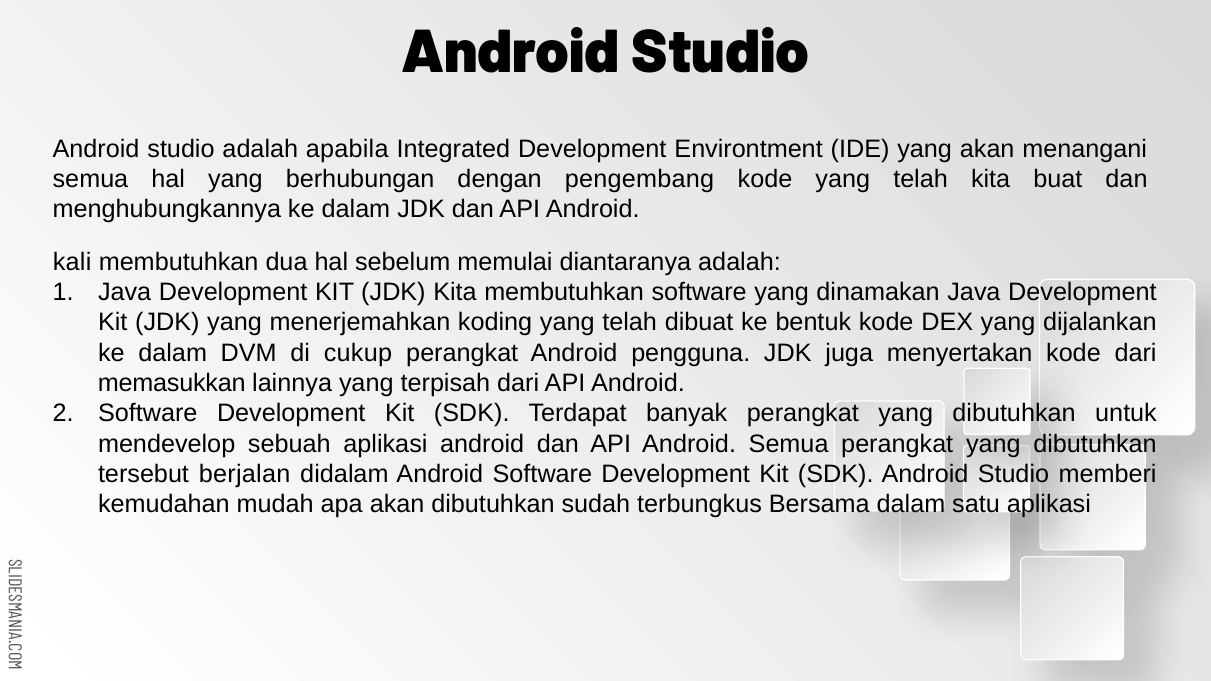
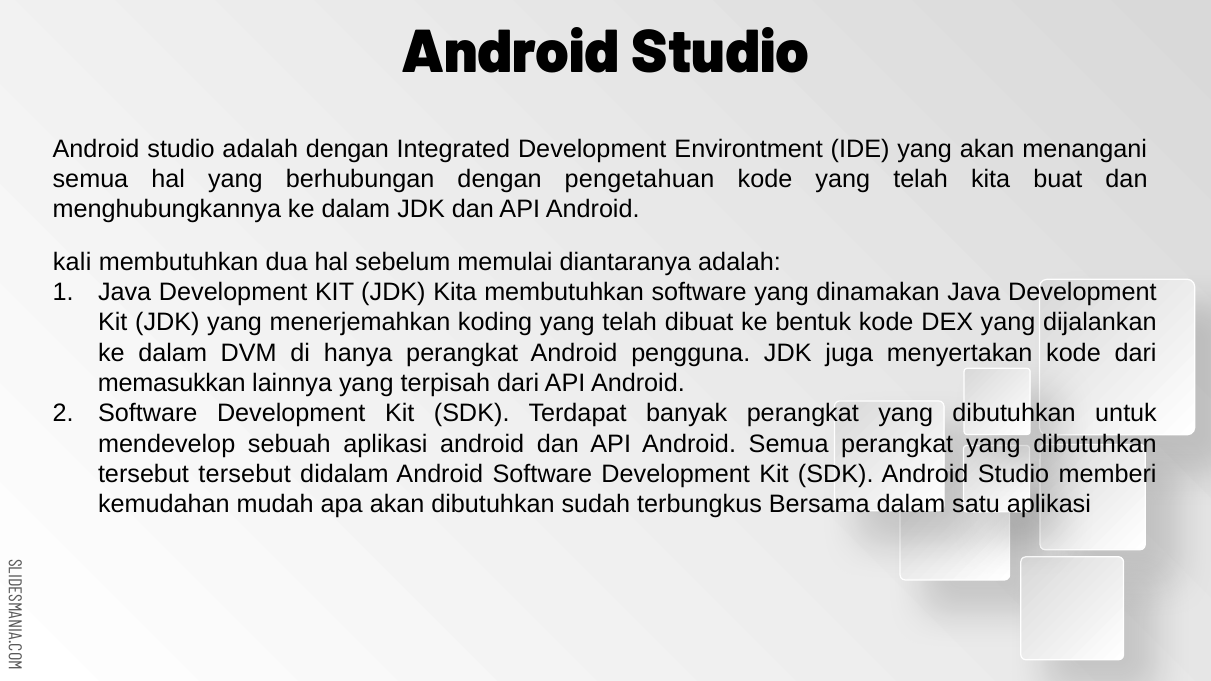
adalah apabila: apabila -> dengan (347, 149)
pengembang: pengembang -> pengetahuan (640, 179)
cukup: cukup -> hanya (358, 353)
tersebut berjalan: berjalan -> tersebut (245, 474)
